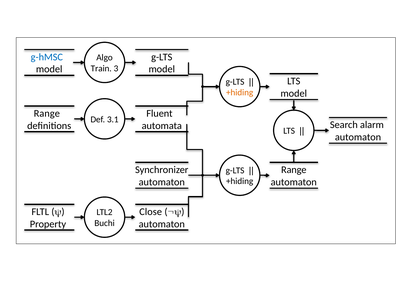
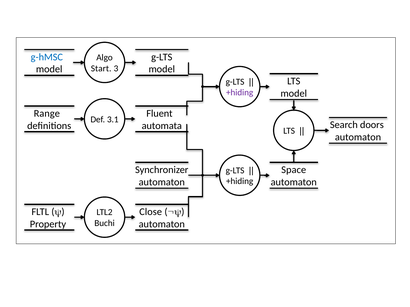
Train: Train -> Start (101, 69)
+hiding colour: orange -> purple (240, 93)
alarm: alarm -> doors (372, 125)
Range: Range -> Space (294, 170)
